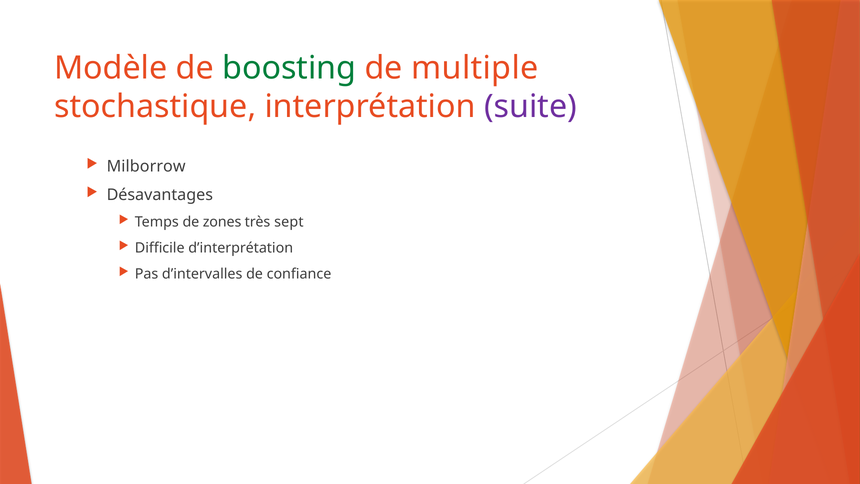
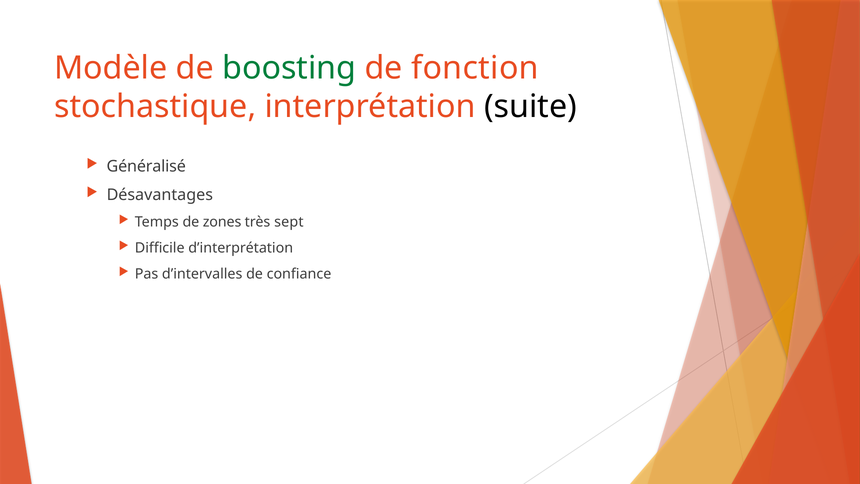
multiple: multiple -> fonction (475, 68)
suite colour: purple -> black (531, 107)
Milborrow: Milborrow -> Généralisé (146, 166)
